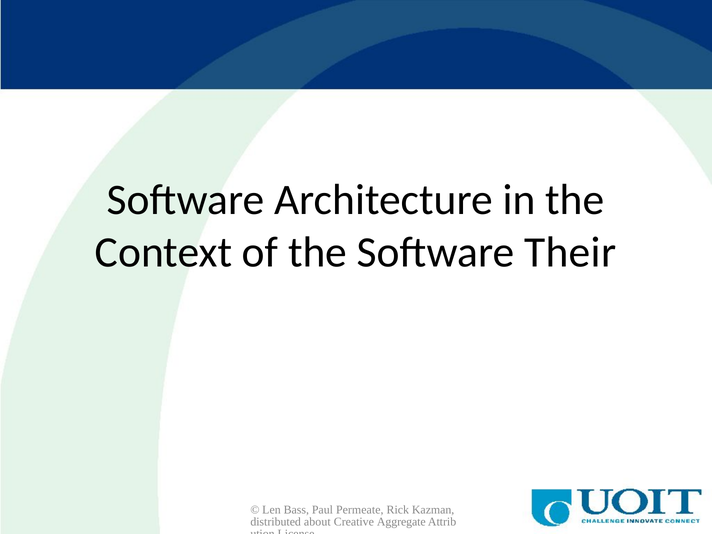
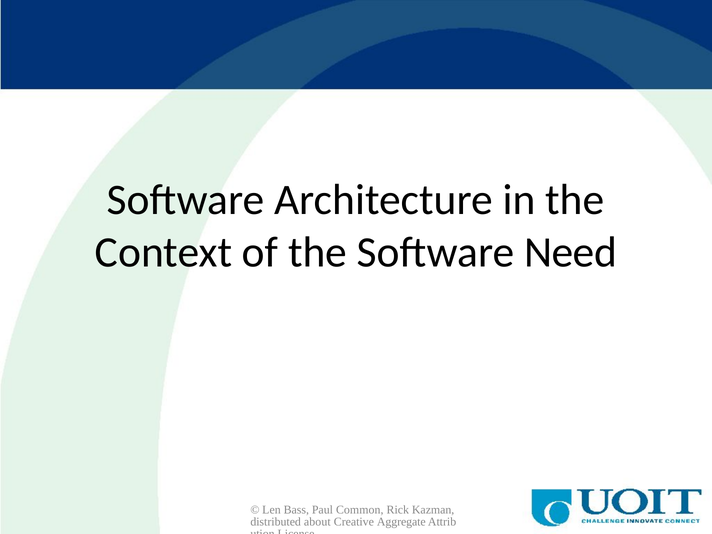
Their: Their -> Need (571, 252)
Permeate: Permeate -> Common (360, 510)
